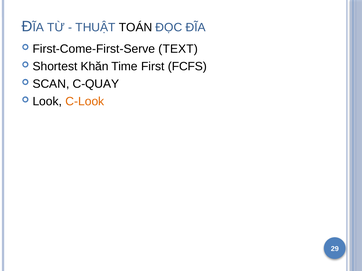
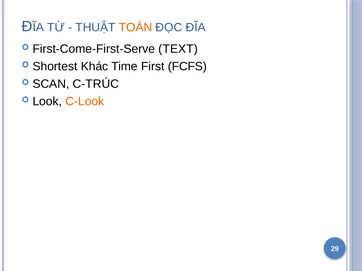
TOÁN colour: black -> orange (136, 27)
Khăn: Khăn -> Khác (95, 67)
C-QUAY: C-QUAY -> C-TRÚC (96, 84)
